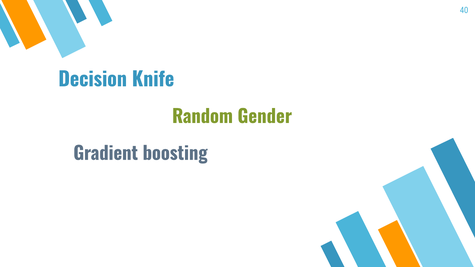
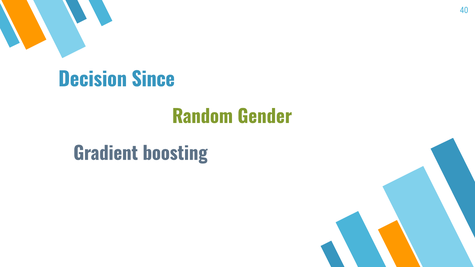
Knife: Knife -> Since (153, 80)
